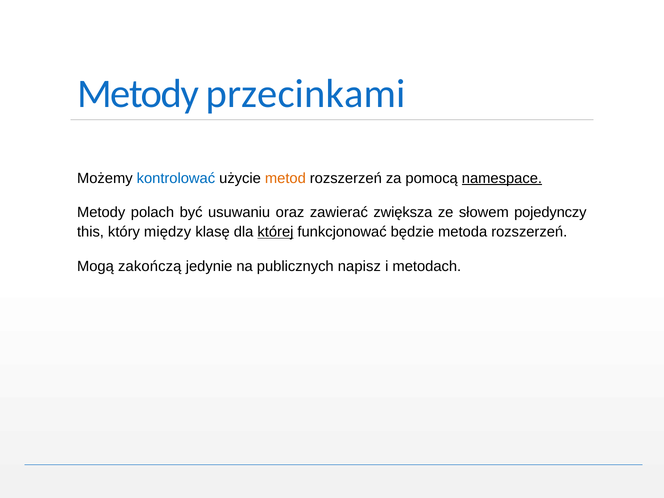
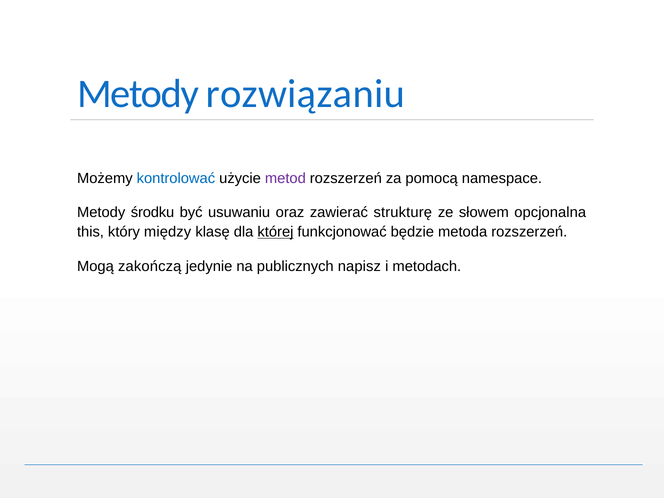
przecinkami: przecinkami -> rozwiązaniu (305, 94)
metod colour: orange -> purple (285, 178)
namespace underline: present -> none (502, 178)
polach: polach -> środku (153, 213)
zwiększa: zwiększa -> strukturę (403, 213)
pojedynczy: pojedynczy -> opcjonalna (550, 213)
